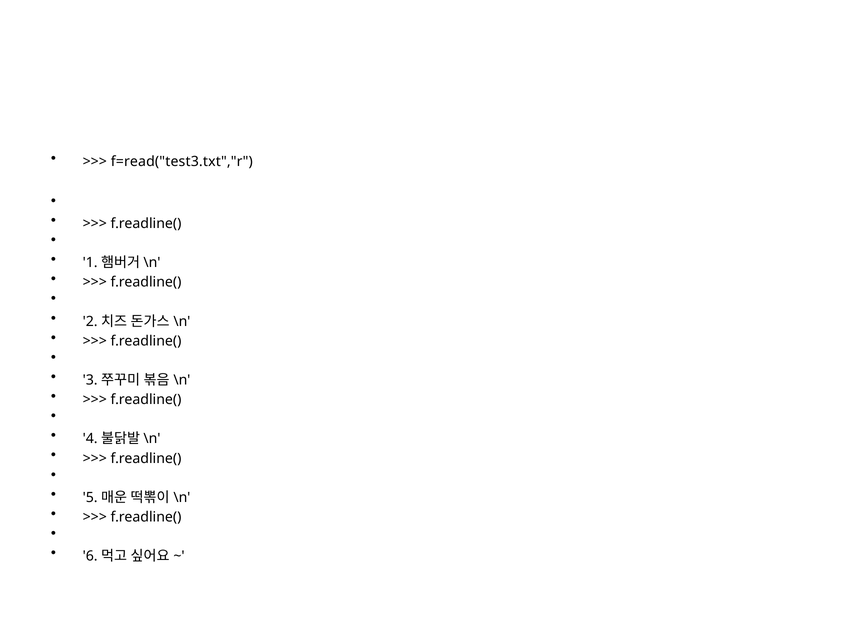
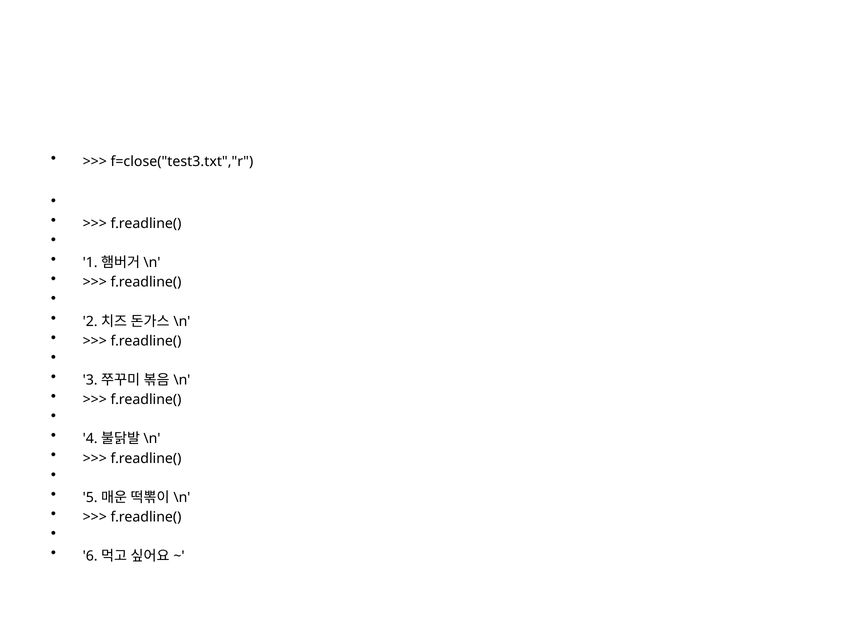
f=read("test3.txt","r: f=read("test3.txt","r -> f=close("test3.txt","r (182, 162)
